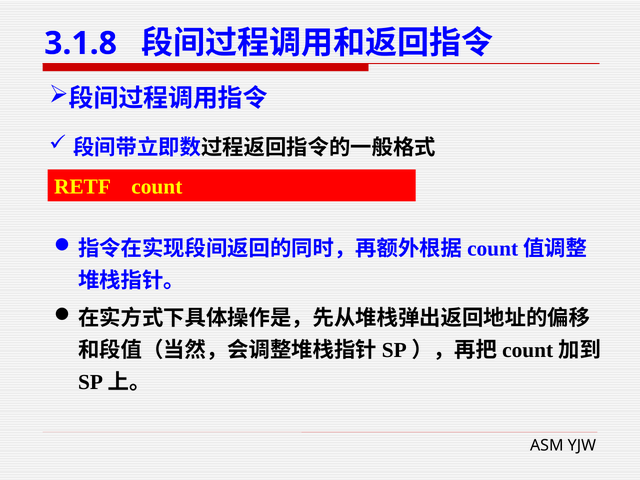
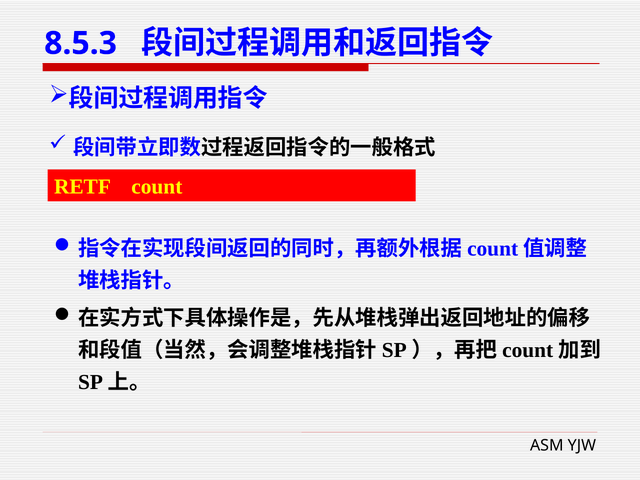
3.1.8: 3.1.8 -> 8.5.3 (81, 43)
